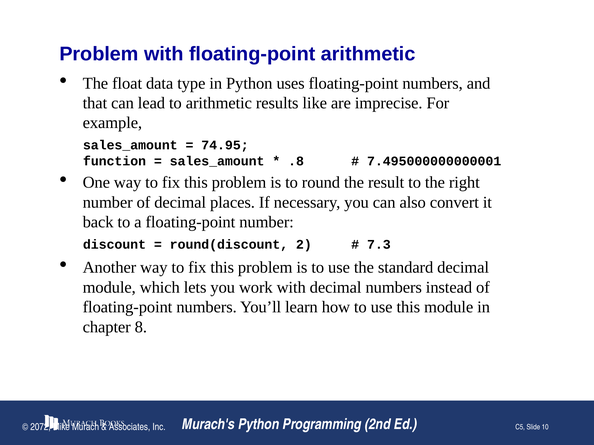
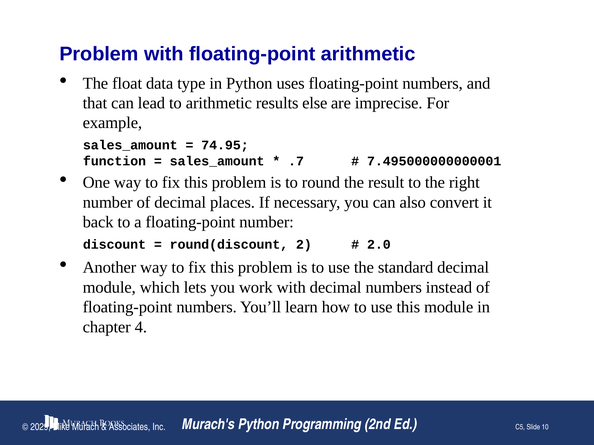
like: like -> else (315, 103)
.8: .8 -> .7 (296, 161)
7.3: 7.3 -> 2.0 (379, 245)
8: 8 -> 4 (141, 327)
2072: 2072 -> 2029 (41, 427)
